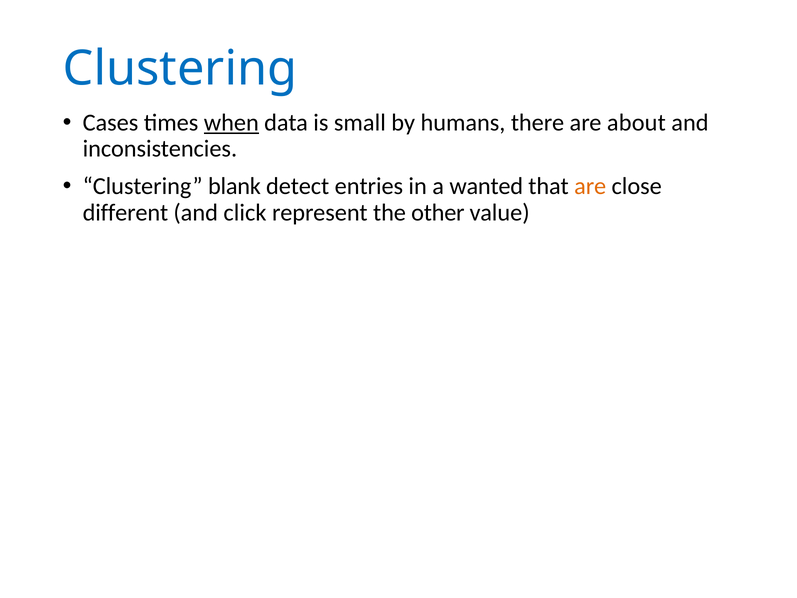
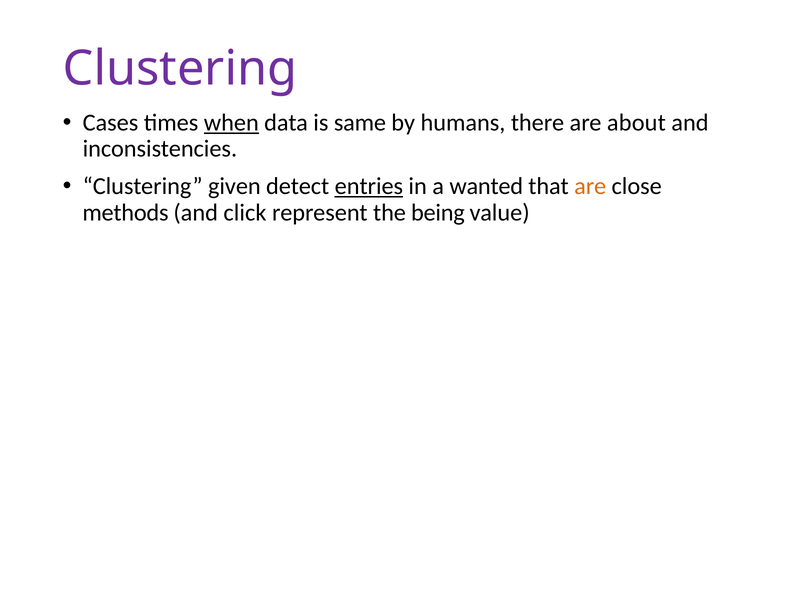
Clustering colour: blue -> purple (180, 68)
small: small -> same (360, 123)
blank: blank -> given (234, 186)
entries underline: none -> present (369, 186)
different: different -> methods (125, 213)
other: other -> being (438, 213)
